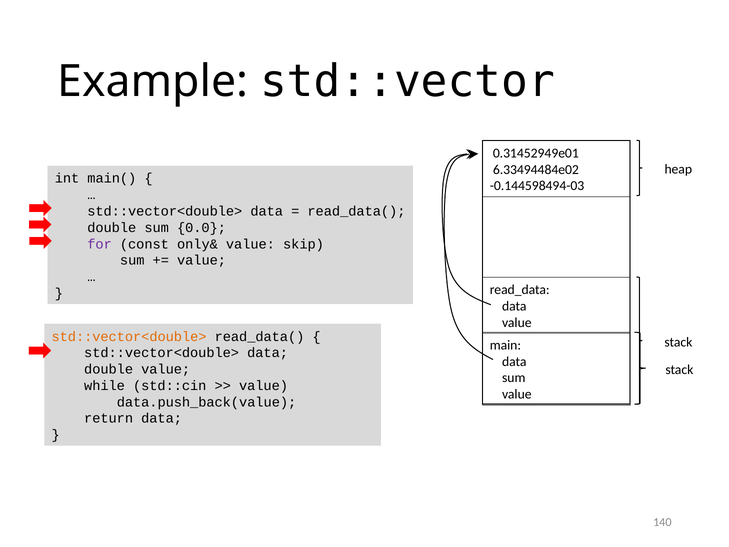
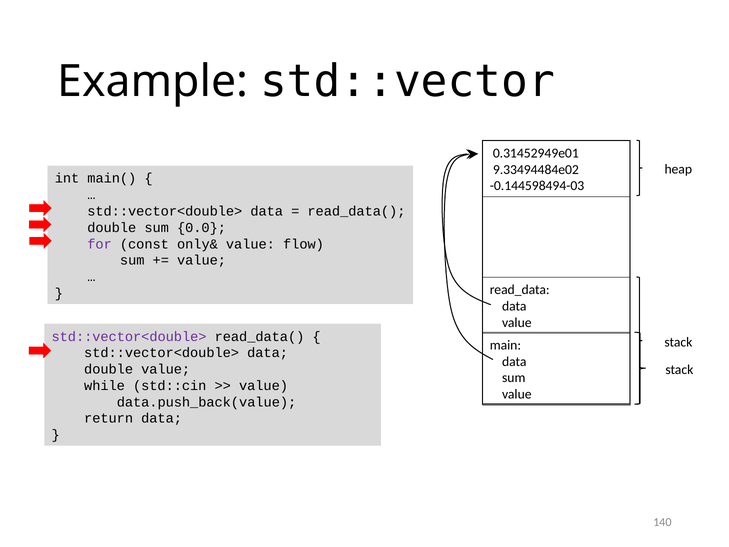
6.33494484e02: 6.33494484e02 -> 9.33494484e02 (536, 169)
skip: skip -> flow (303, 244)
std::vector<double> colour: orange -> purple (129, 336)
